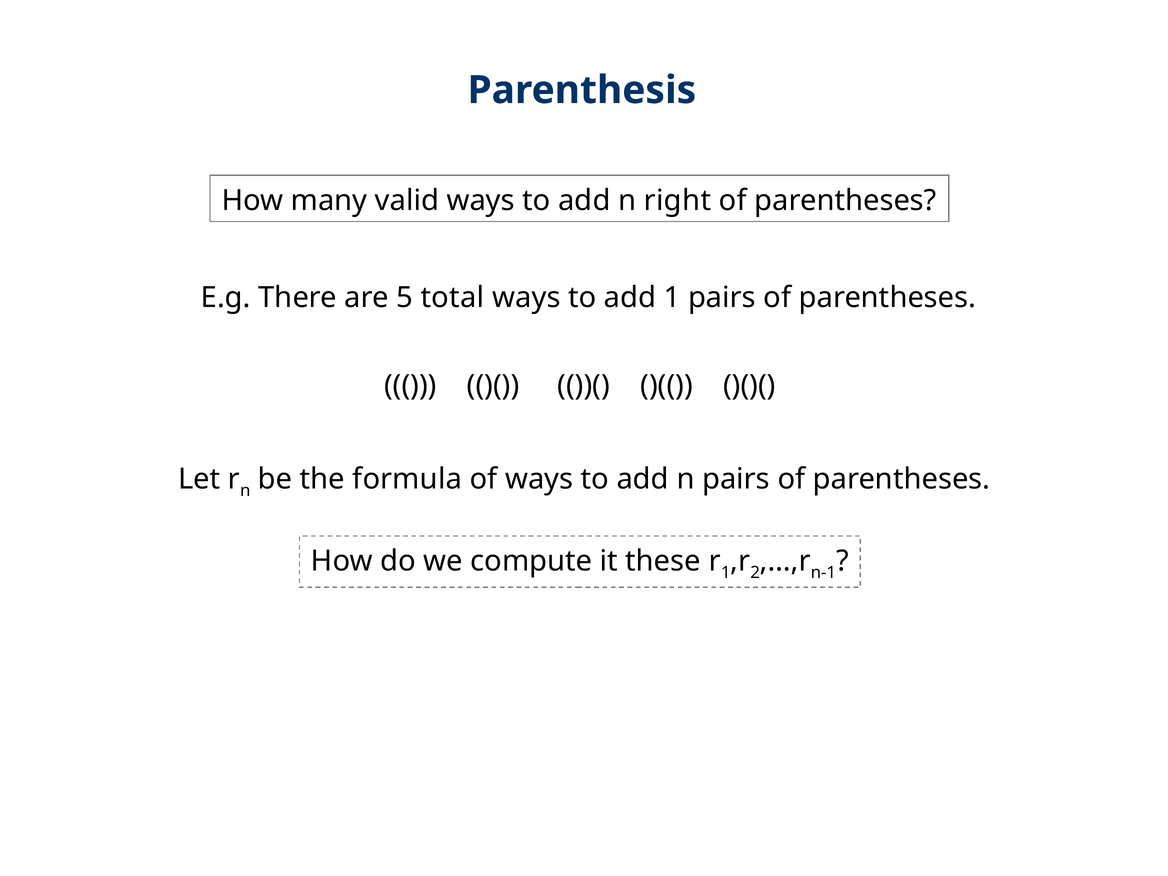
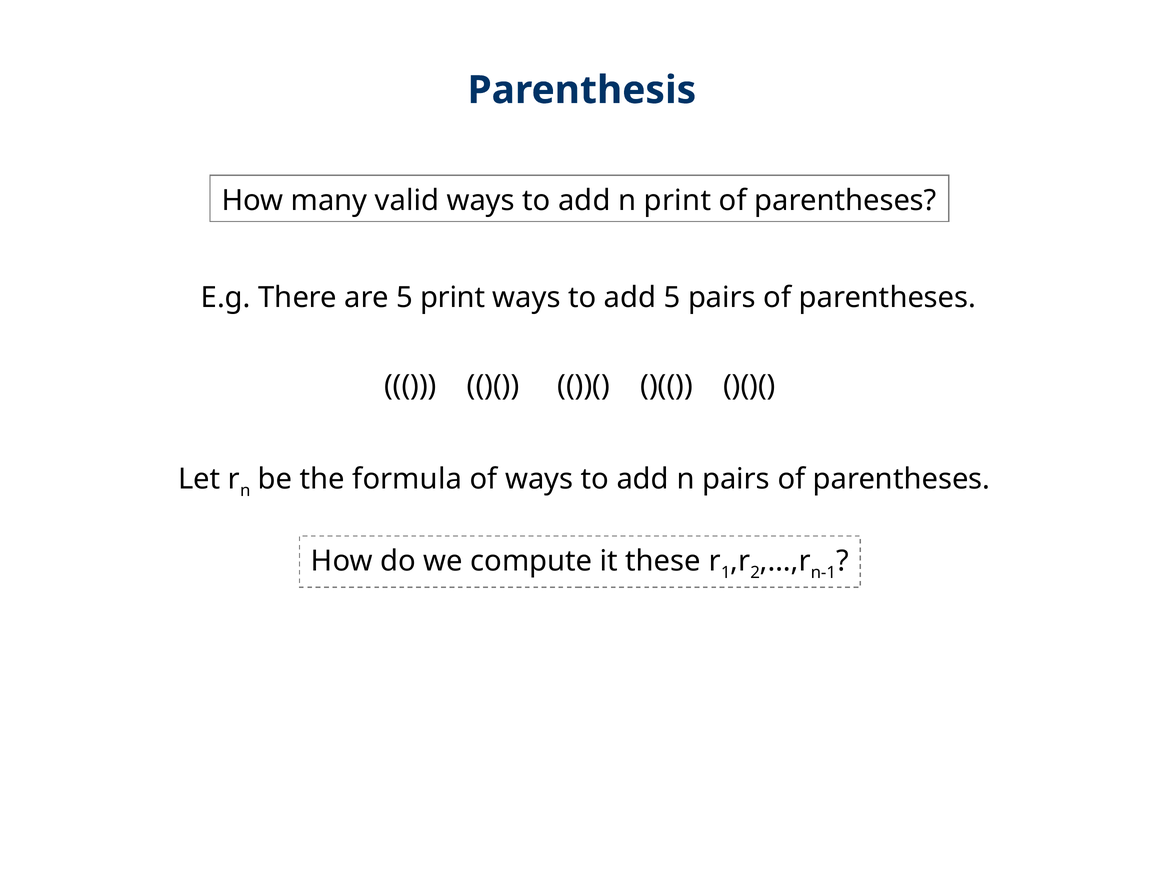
n right: right -> print (677, 200)
5 total: total -> print (453, 298)
add 1: 1 -> 5 (672, 298)
